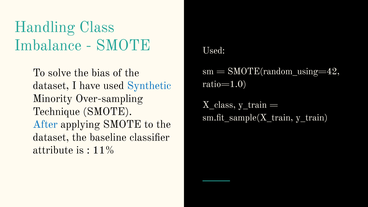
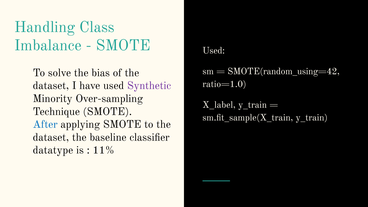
Synthetic colour: blue -> purple (149, 86)
X_class: X_class -> X_label (219, 105)
attribute: attribute -> datatype (53, 150)
